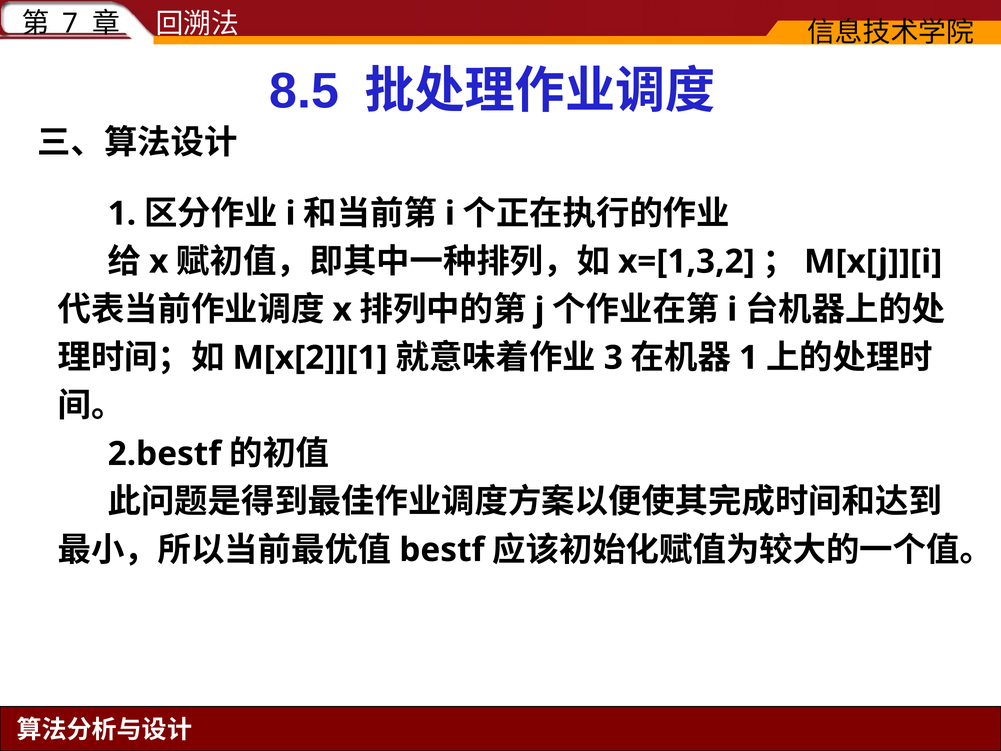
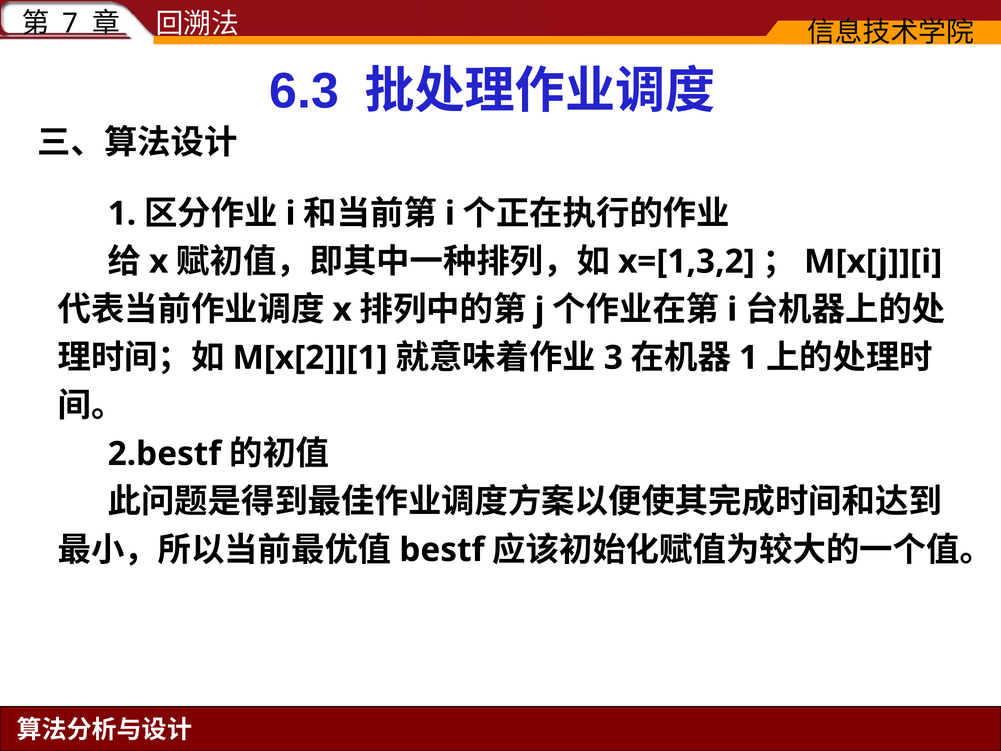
8.5: 8.5 -> 6.3 (304, 91)
